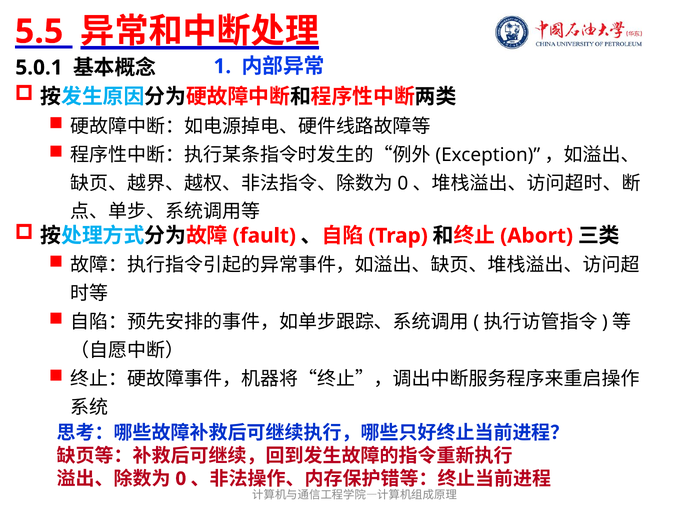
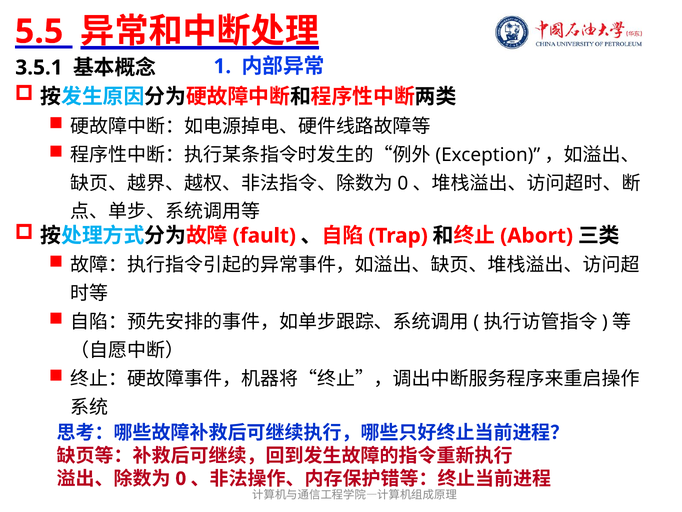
5.0.1: 5.0.1 -> 3.5.1 (39, 68)
